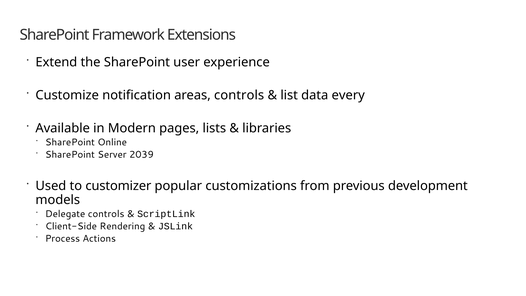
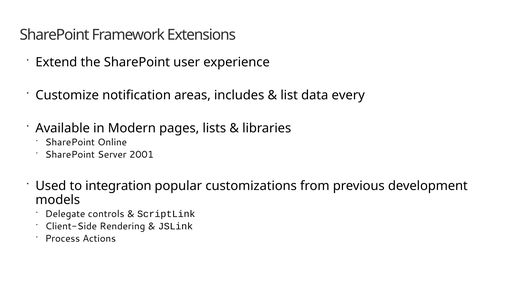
areas controls: controls -> includes (239, 95)
2039: 2039 -> 2001 (141, 155)
customizer: customizer -> integration (118, 186)
